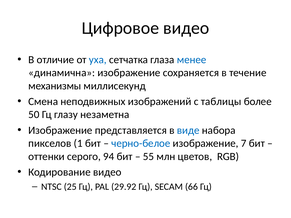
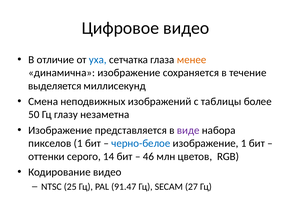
менее colour: blue -> orange (192, 60)
механизмы: механизмы -> выделяется (55, 86)
виде colour: blue -> purple (188, 130)
изображение 7: 7 -> 1 (244, 144)
94: 94 -> 14 (109, 157)
55: 55 -> 46 (149, 157)
29.92: 29.92 -> 91.47 (124, 187)
66: 66 -> 27 (191, 187)
